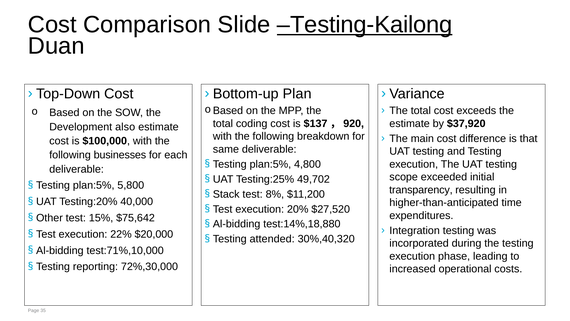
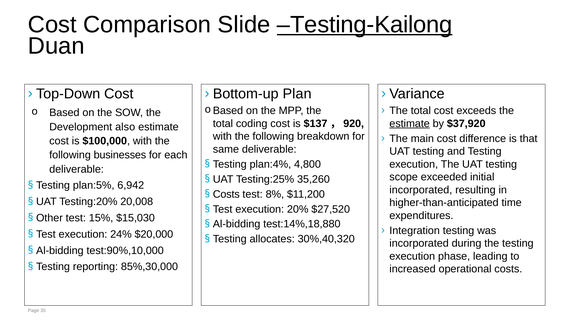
estimate underline: none -> present (410, 123)
plan:5%: plan:5% -> plan:4% (270, 164)
49,702: 49,702 -> 35,260 (313, 179)
5,800: 5,800 -> 6,942 (131, 185)
transparency: transparency -> incorporated (421, 190)
Stack: Stack -> Costs (226, 194)
40,000: 40,000 -> 20,008 (137, 201)
$75,642: $75,642 -> $15,030 (136, 218)
22%: 22% -> 24% (121, 234)
attended: attended -> allocates (272, 239)
test:71%,10,000: test:71%,10,000 -> test:90%,10,000 (125, 250)
72%,30,000: 72%,30,000 -> 85%,30,000 (149, 266)
